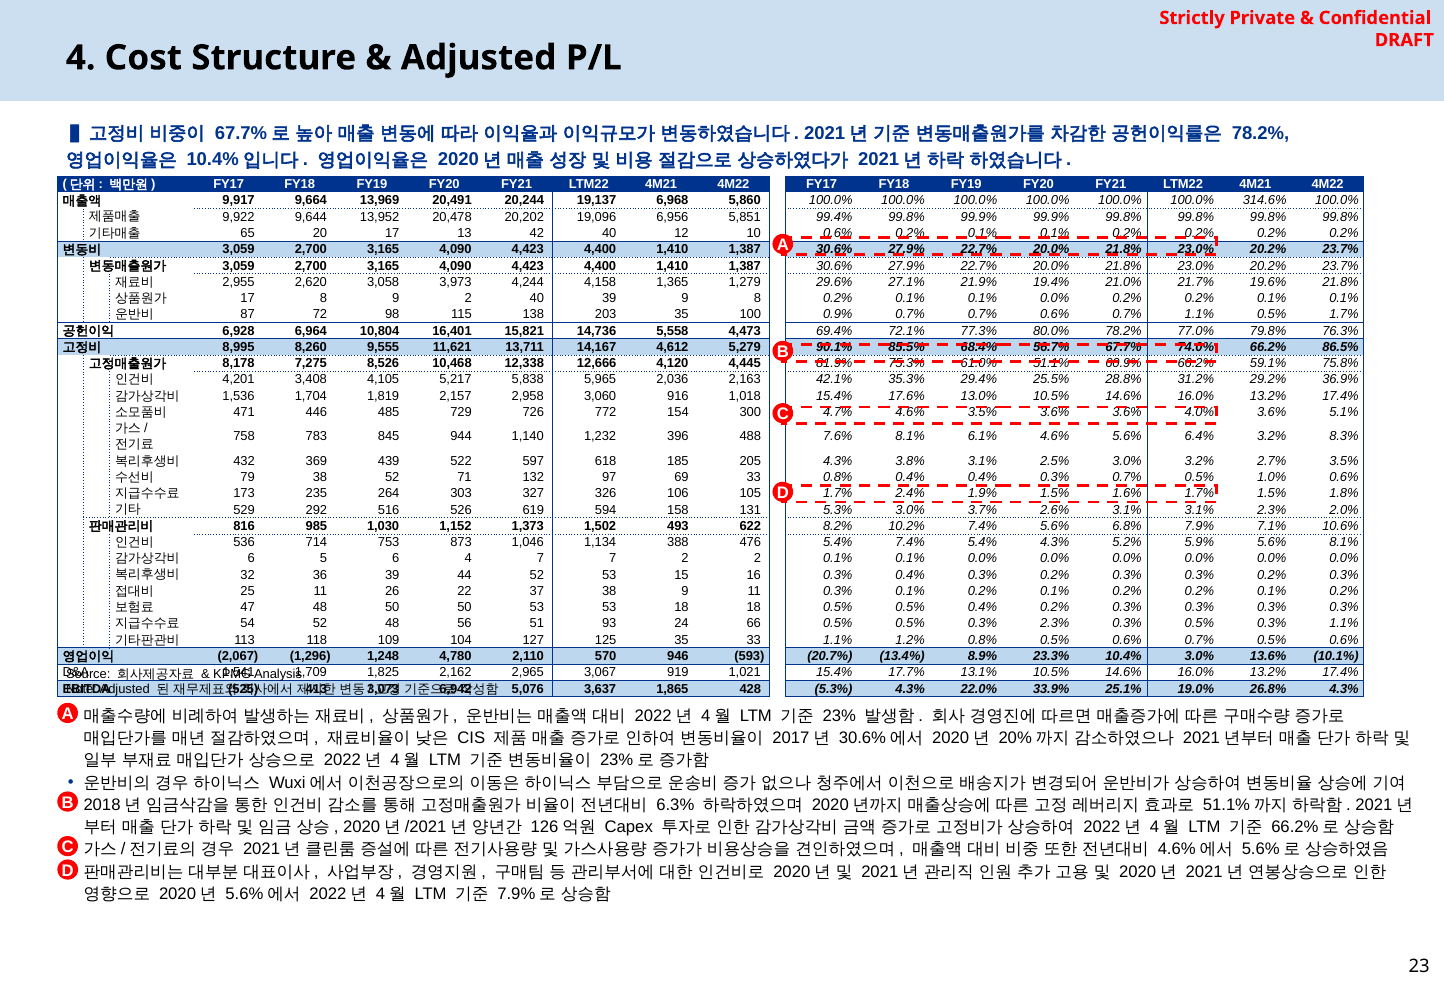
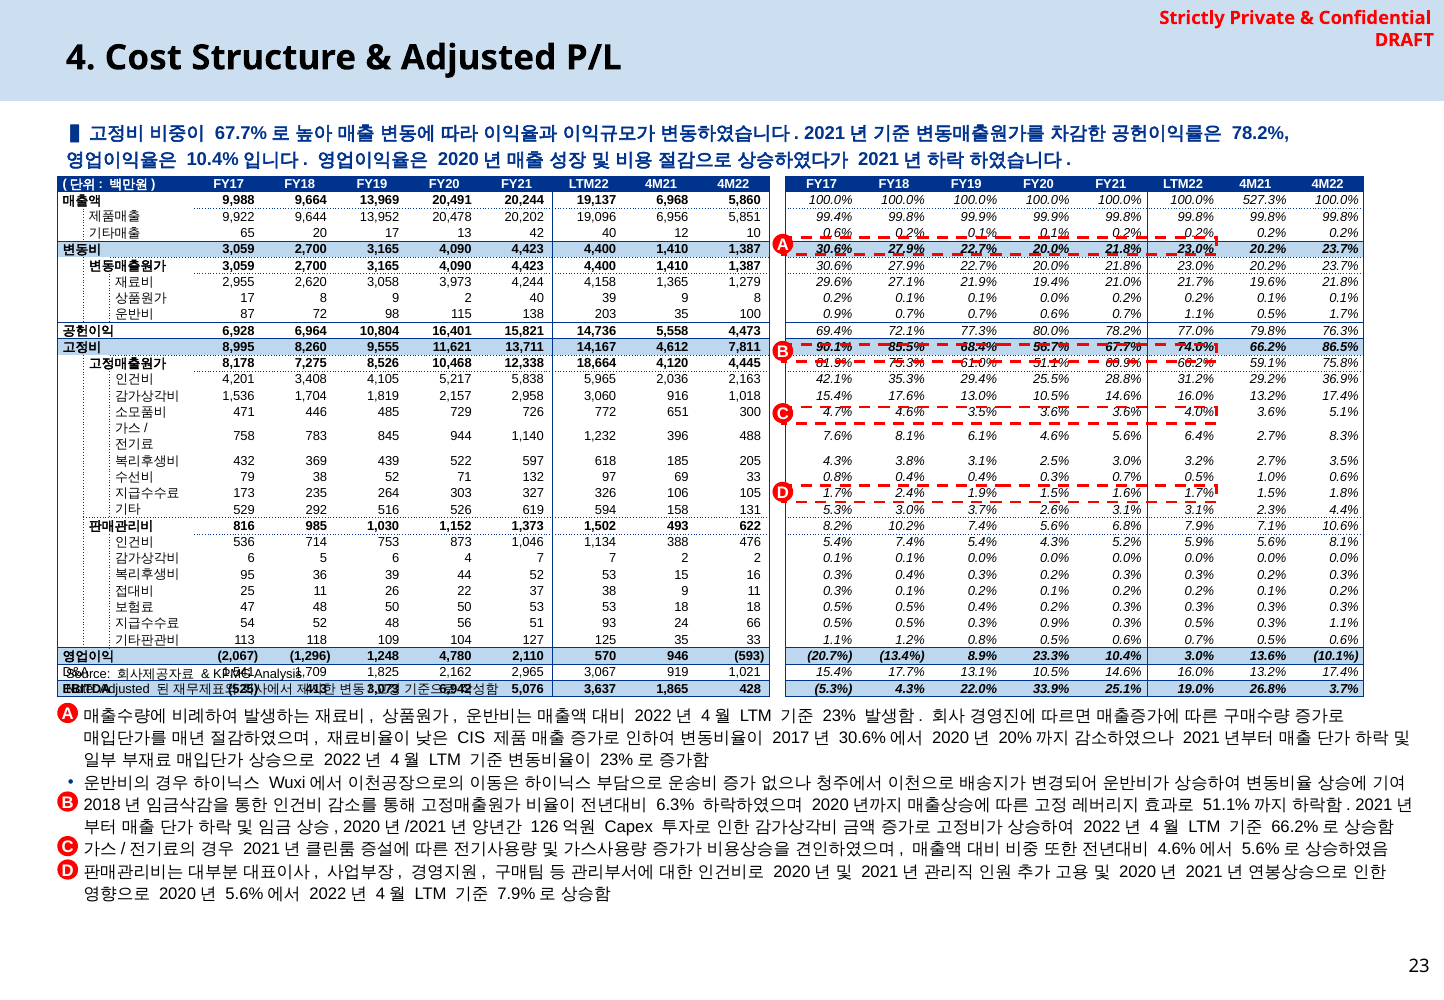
9,917: 9,917 -> 9,988 (239, 201)
314.6%: 314.6% -> 527.3% (1265, 201)
5,279: 5,279 -> 7,811 (745, 347)
12,666: 12,666 -> 18,664 (597, 363)
154: 154 -> 651 (678, 412)
6.4% 3.2%: 3.2% -> 2.7% (1272, 436)
2.0%: 2.0% -> 4.4% (1344, 510)
32: 32 -> 95 (248, 575)
0.3% 2.3%: 2.3% -> 0.9% (1055, 624)
26.8% 4.3%: 4.3% -> 3.7% (1344, 689)
